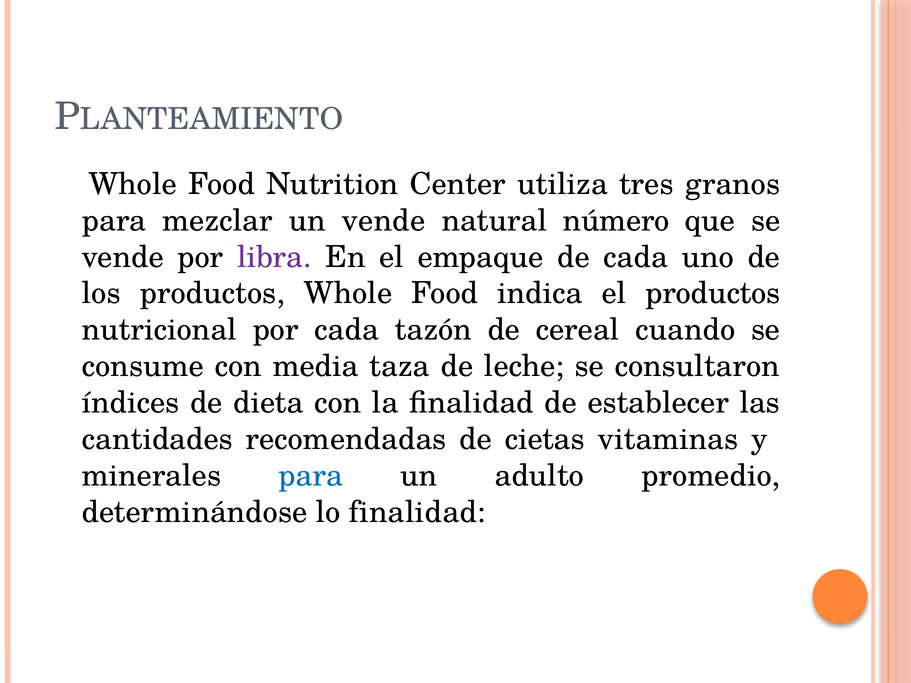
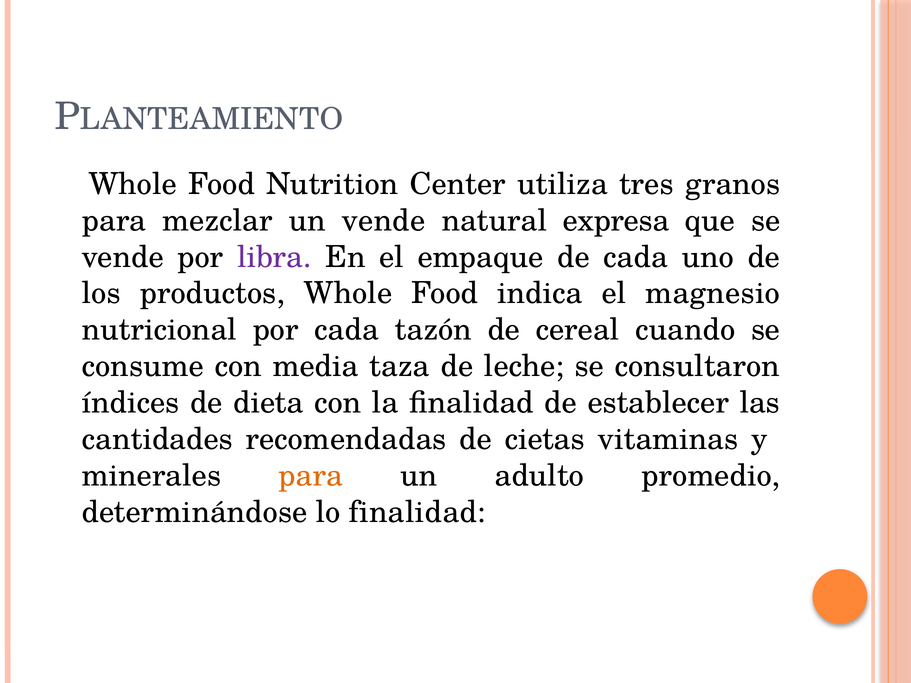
número: número -> expresa (616, 221)
el productos: productos -> magnesio (713, 294)
para colour: blue -> orange (311, 476)
